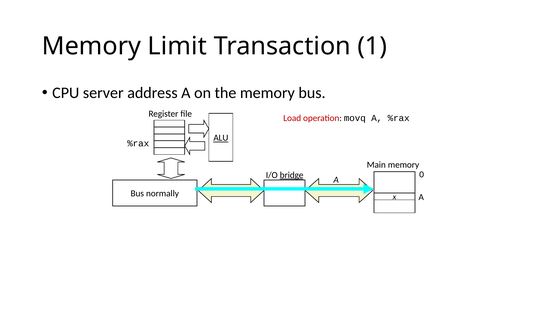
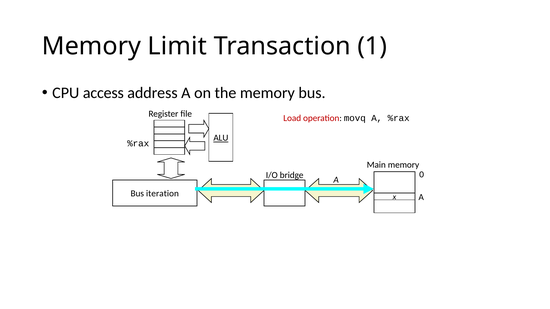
server: server -> access (103, 93)
bridge underline: present -> none (292, 175)
normally: normally -> iteration (162, 194)
